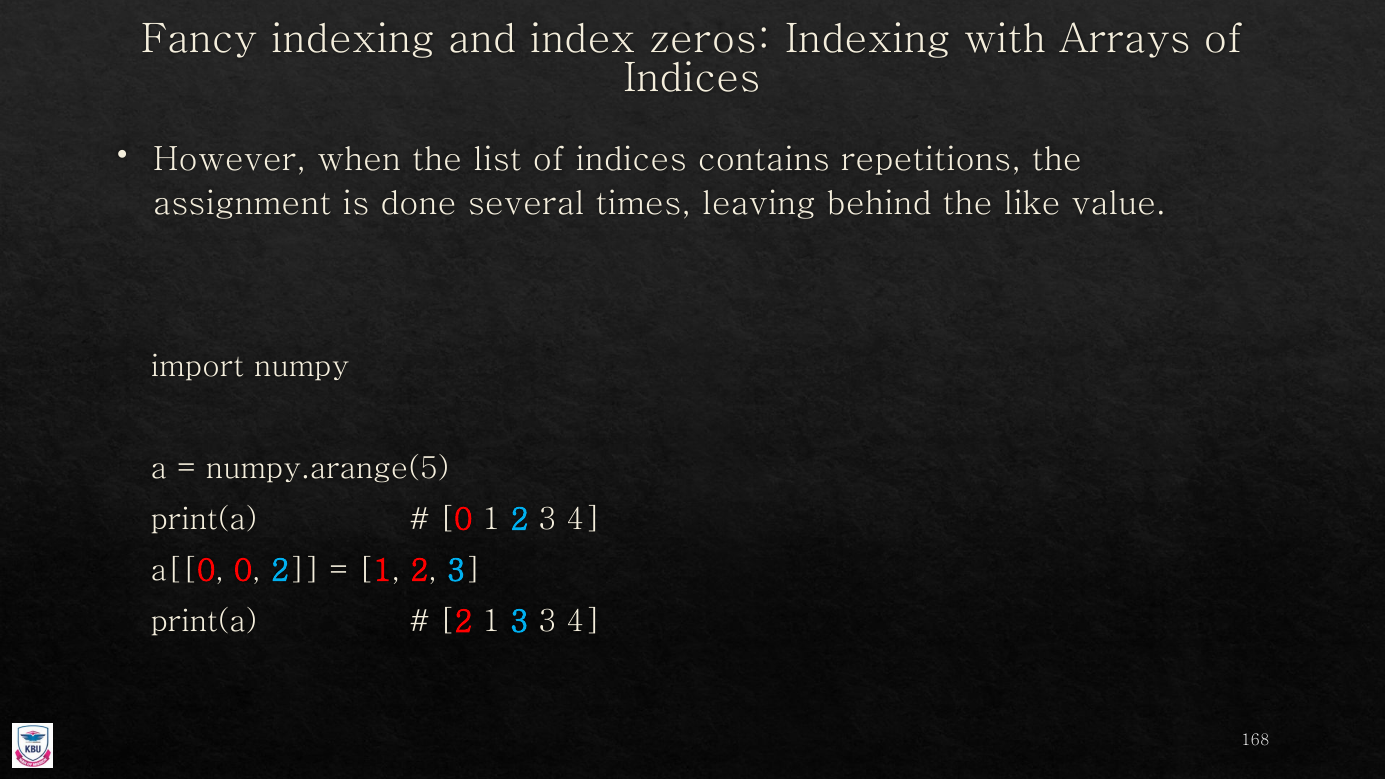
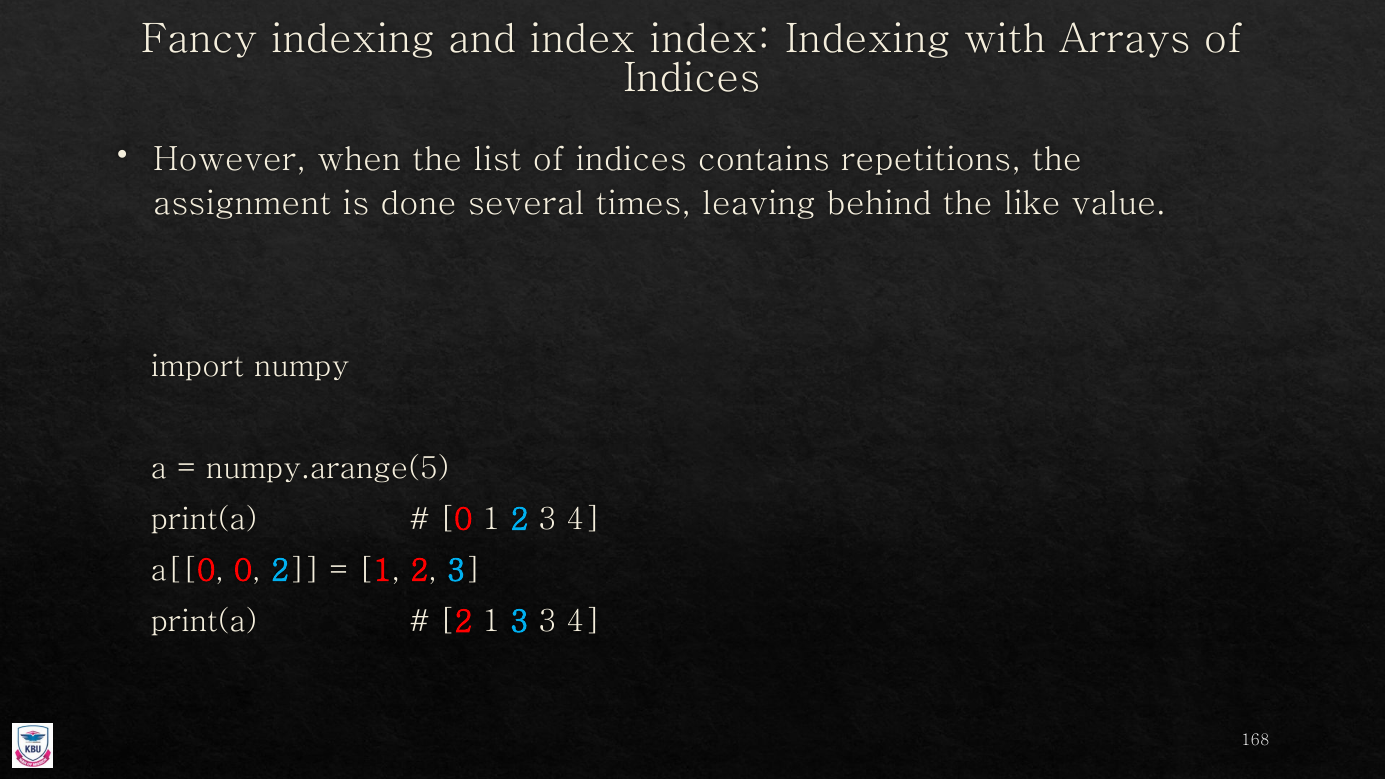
index zeros: zeros -> index (710, 39)
